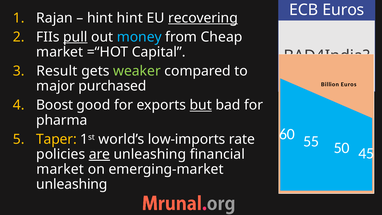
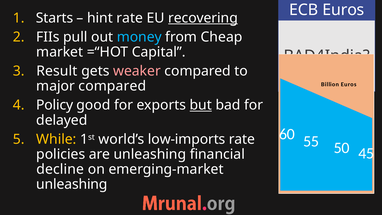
Rajan: Rajan -> Starts (55, 18)
hint hint: hint -> rate (130, 18)
pull underline: present -> none (75, 37)
weaker colour: light green -> pink (137, 71)
major purchased: purchased -> compared (112, 86)
Boost: Boost -> Policy (55, 105)
pharma: pharma -> delayed (62, 120)
Taper: Taper -> While (56, 139)
are underline: present -> none (99, 154)
market: market -> decline (60, 169)
